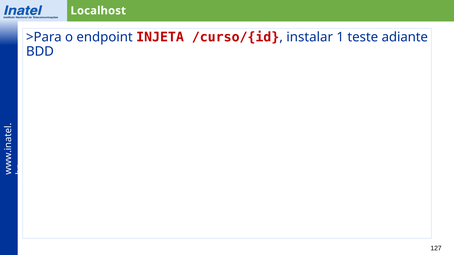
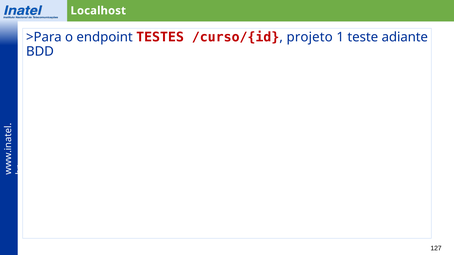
INJETA: INJETA -> TESTES (160, 37)
instalar: instalar -> projeto (310, 37)
